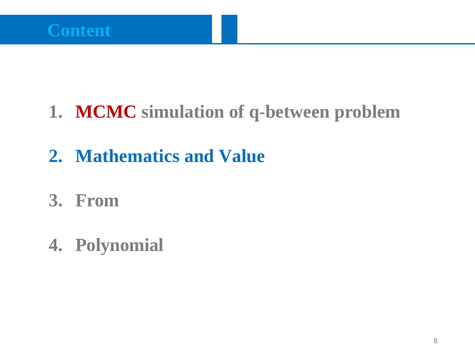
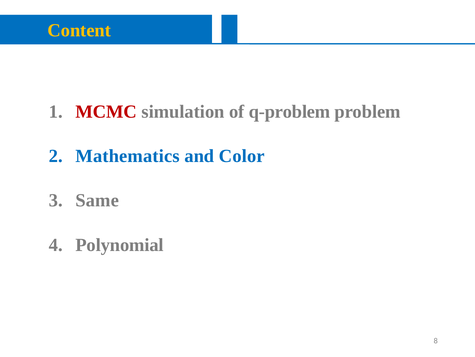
Content colour: light blue -> yellow (79, 30)
q-between: q-between -> q-problem (290, 111)
Value: Value -> Color (242, 156)
From: From -> Same (97, 200)
